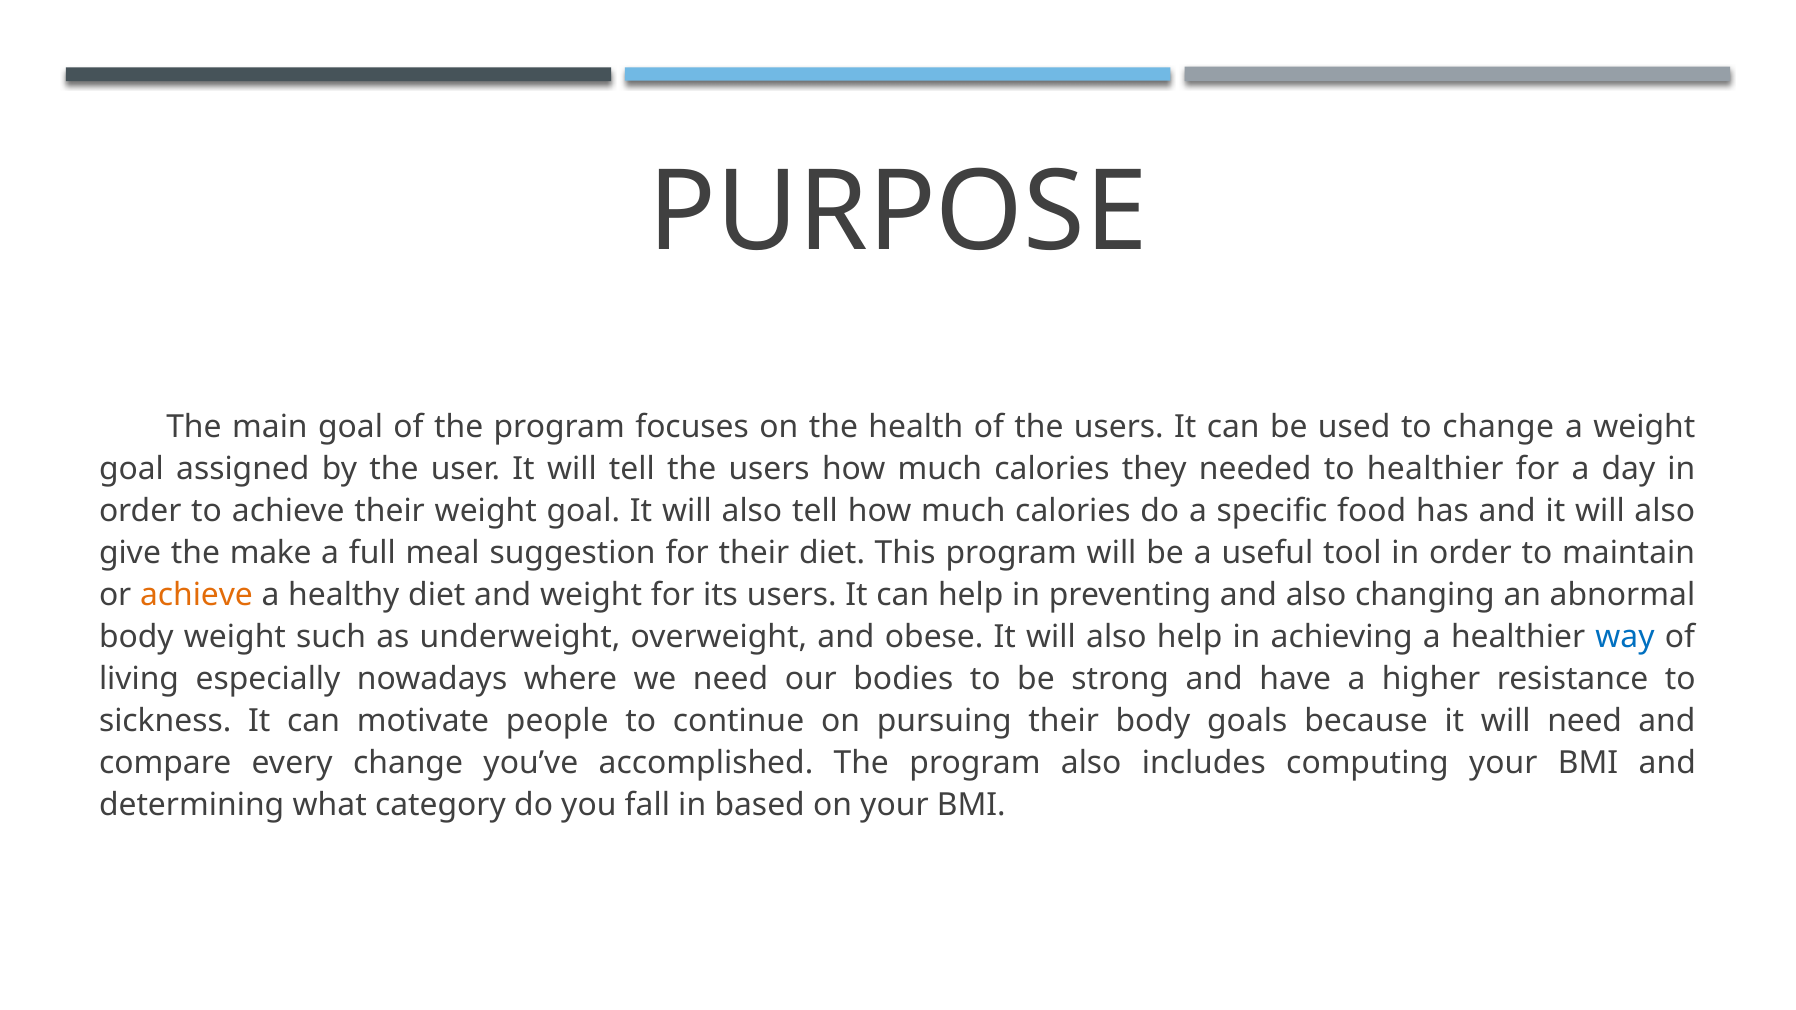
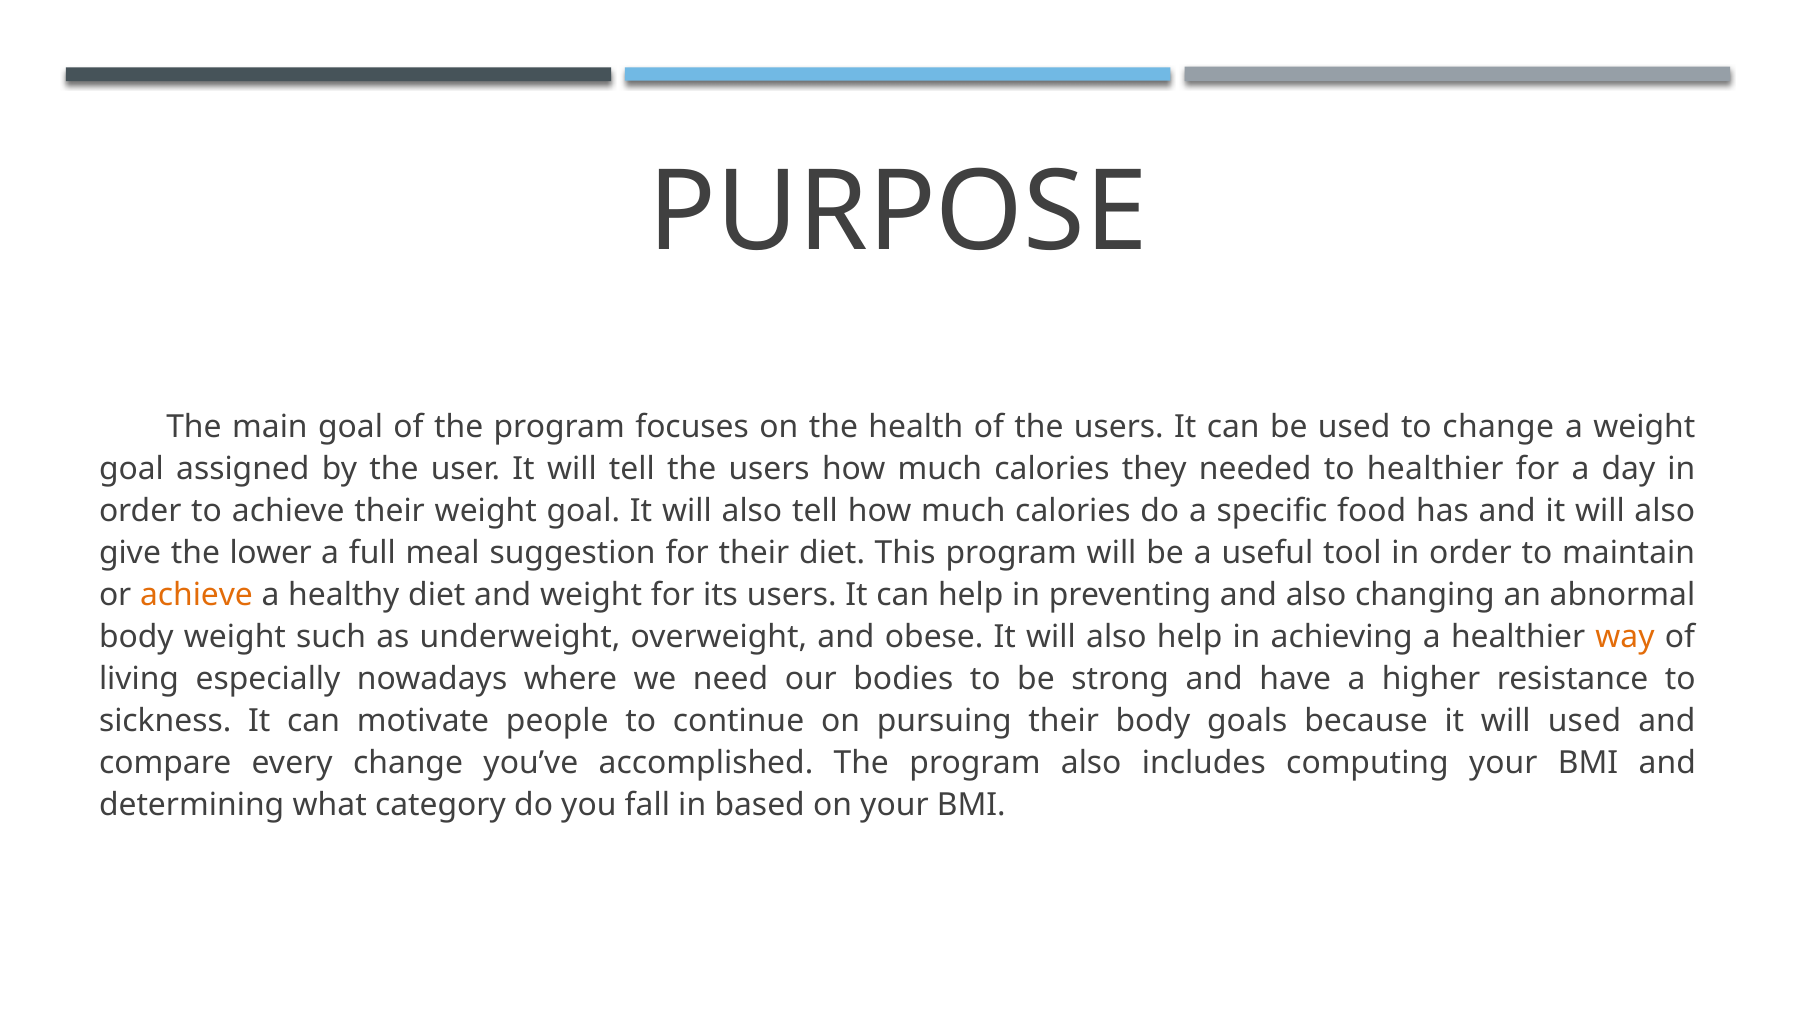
make: make -> lower (271, 554)
way colour: blue -> orange (1625, 638)
will need: need -> used (1584, 722)
